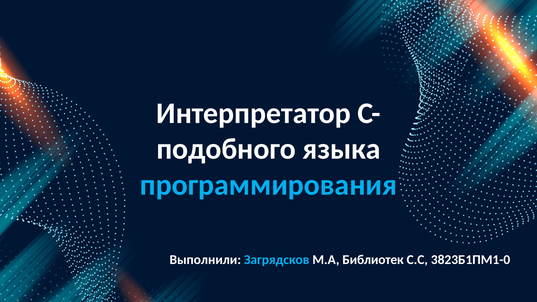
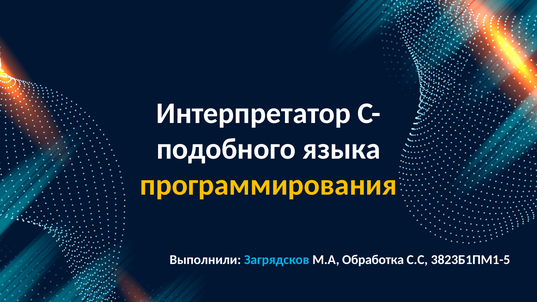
программирования colour: light blue -> yellow (268, 185)
Библиотек: Библиотек -> Обработка (373, 260)
3823Б1ПМ1-0: 3823Б1ПМ1-0 -> 3823Б1ПМ1-5 (471, 260)
